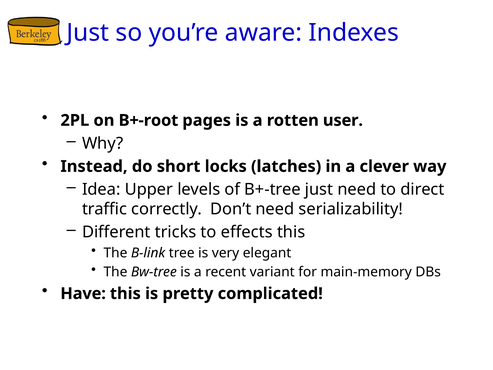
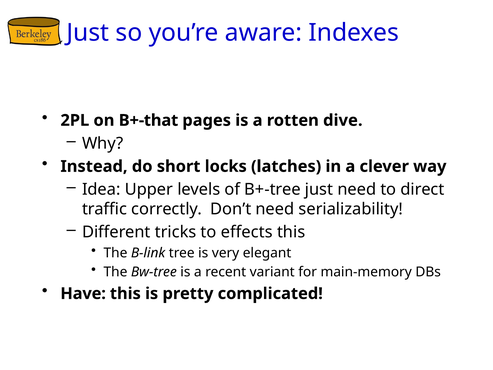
B+-root: B+-root -> B+-that (148, 120)
user: user -> dive (343, 120)
